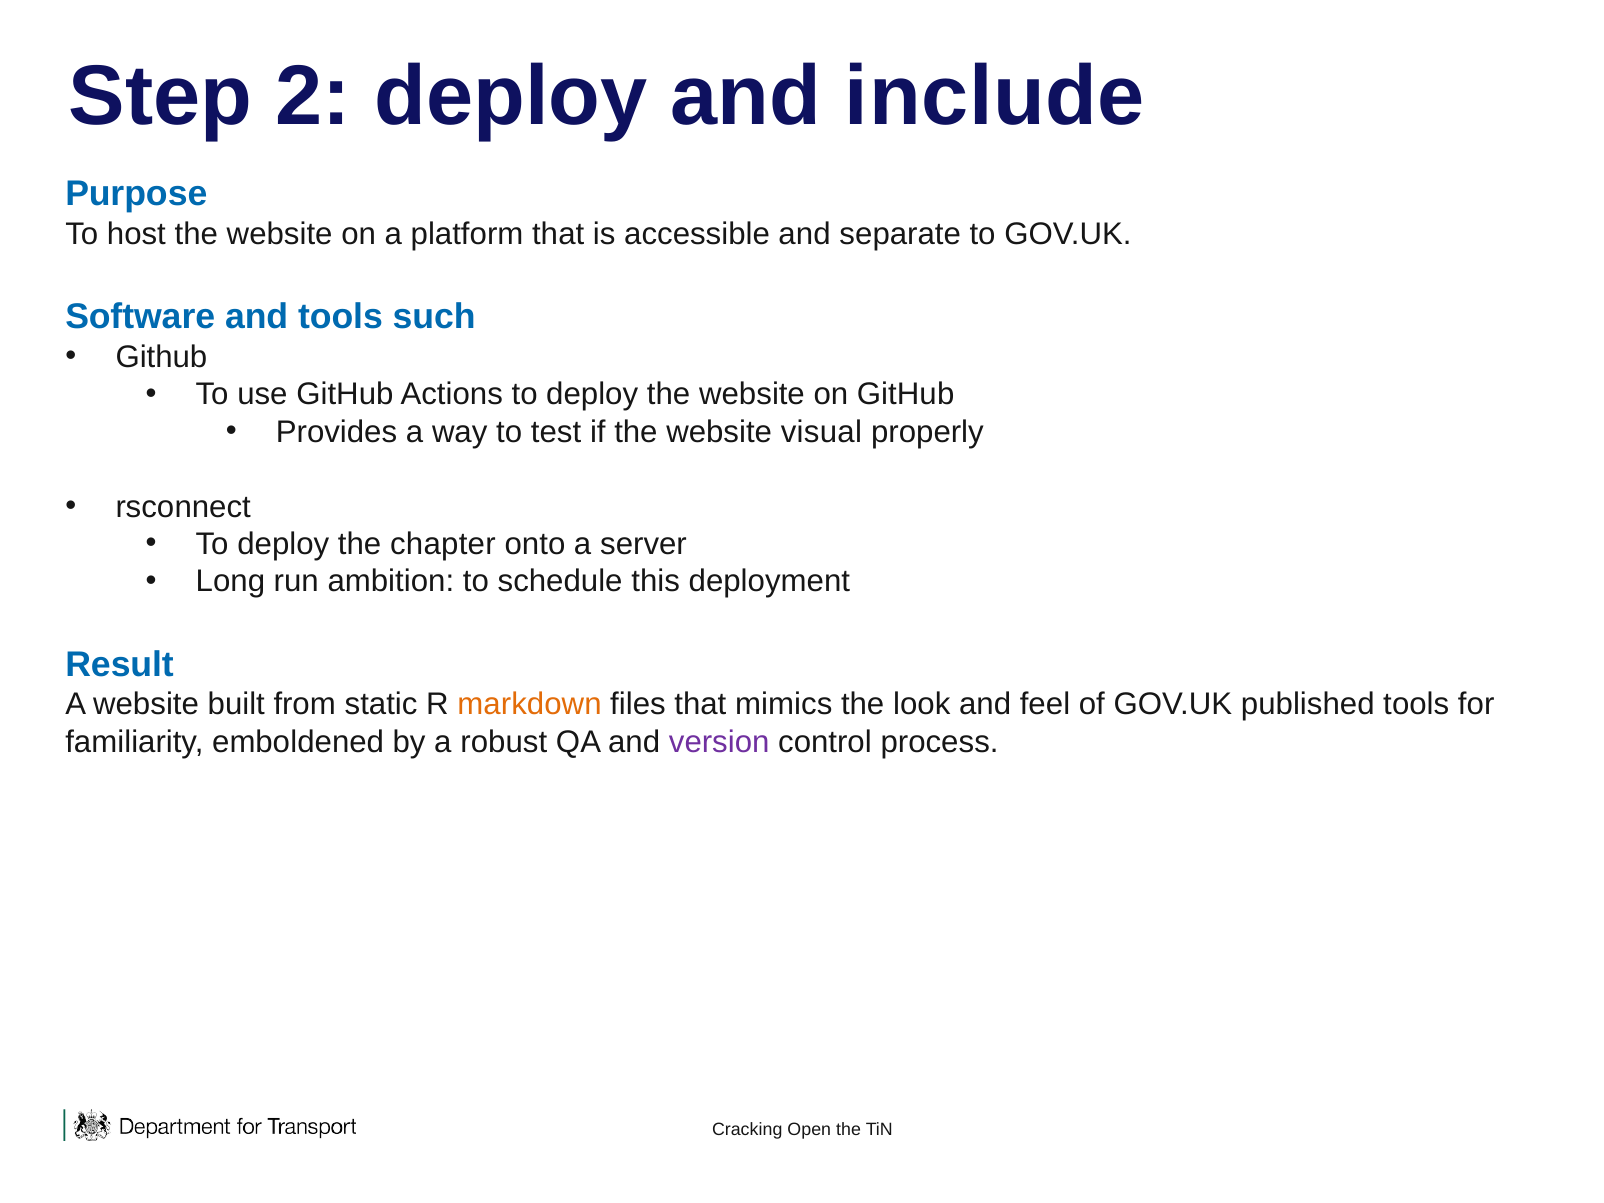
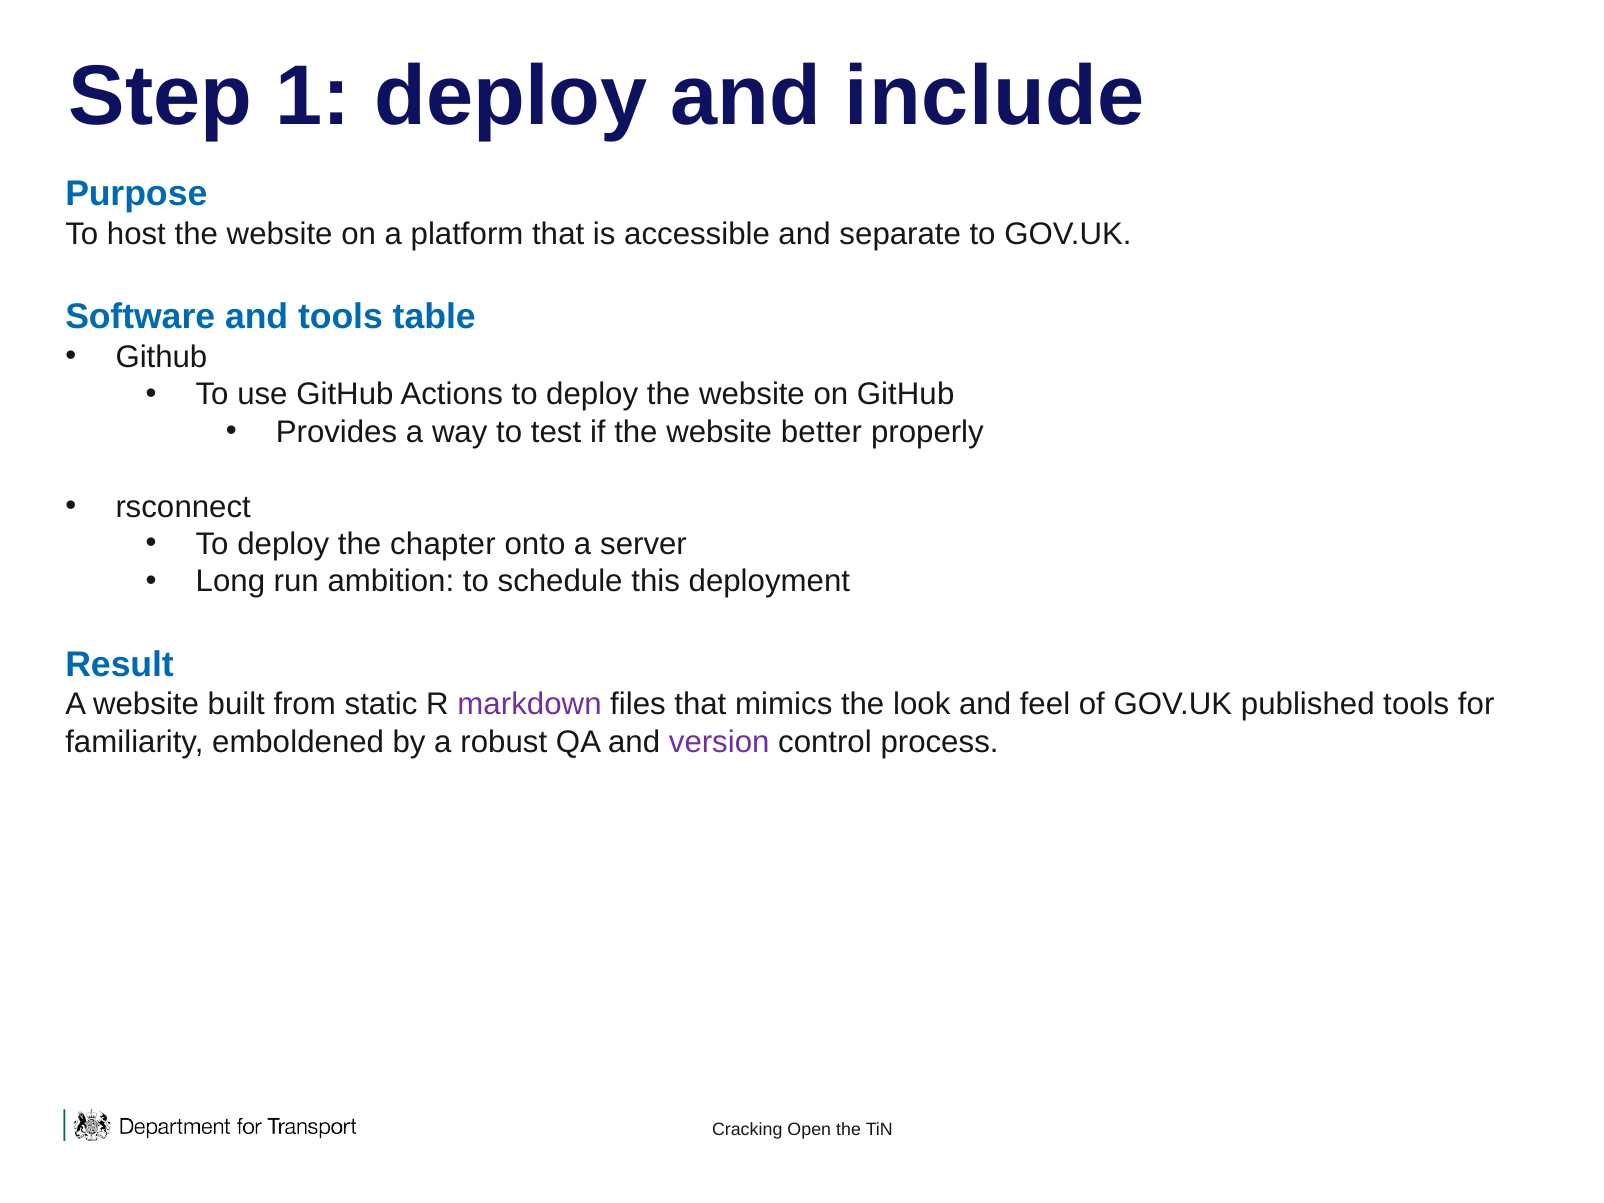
2: 2 -> 1 (313, 96)
such: such -> table (434, 317)
visual: visual -> better (821, 432)
markdown colour: orange -> purple (530, 705)
